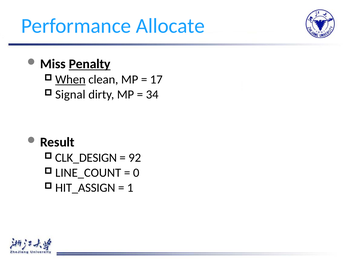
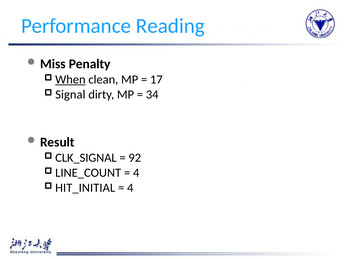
Allocate: Allocate -> Reading (170, 26)
Penalty underline: present -> none (90, 64)
CLK_DESIGN: CLK_DESIGN -> CLK_SIGNAL (86, 158)
0: 0 -> 4 (136, 173)
HIT_ASSIGN: HIT_ASSIGN -> HIT_INITIAL (85, 188)
1: 1 -> 4 (130, 188)
